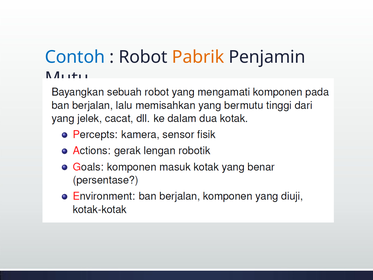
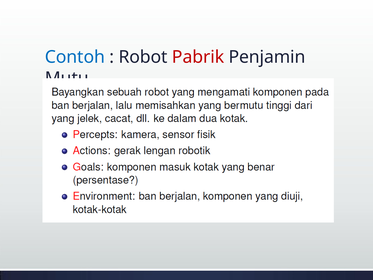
Pabrik colour: orange -> red (198, 57)
